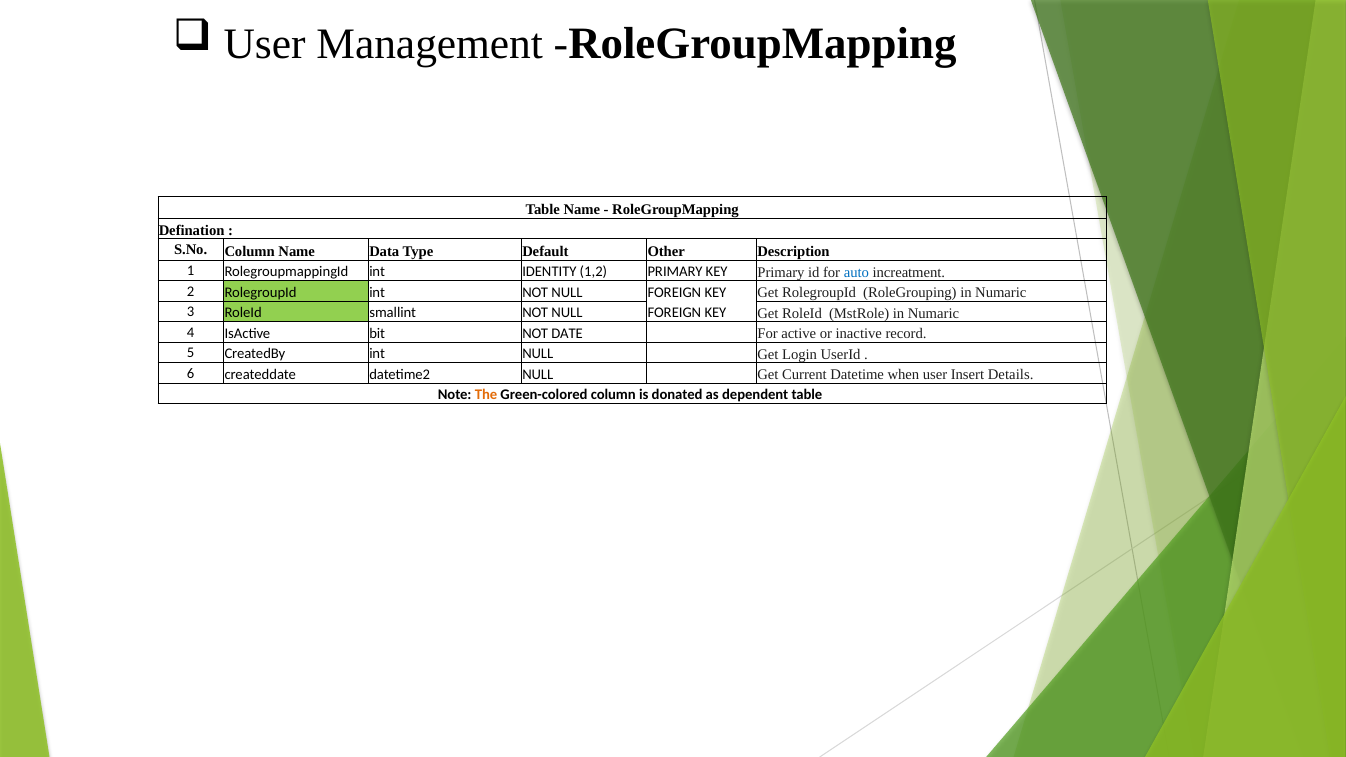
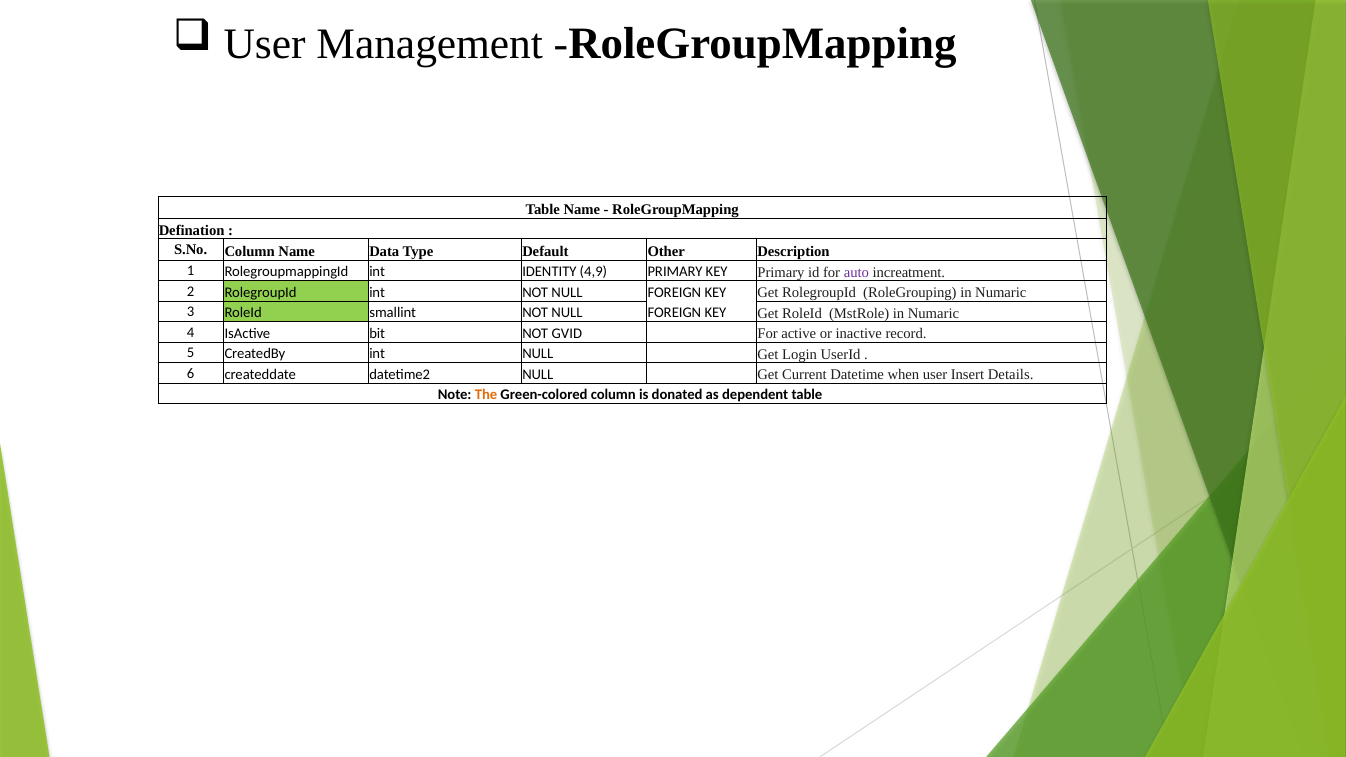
1,2: 1,2 -> 4,9 (593, 272)
auto colour: blue -> purple (856, 273)
DATE: DATE -> GVID (567, 333)
